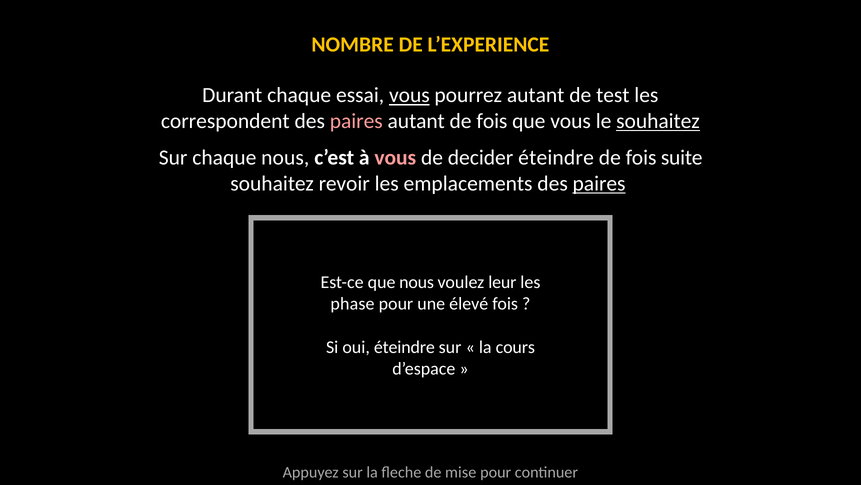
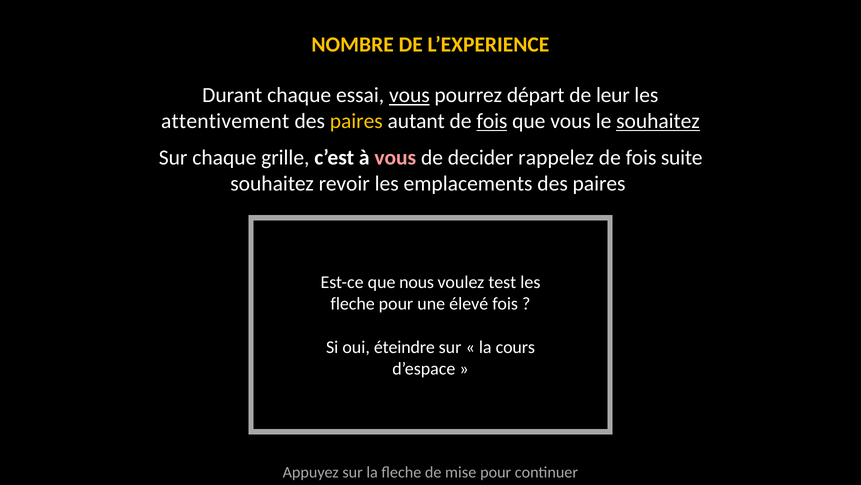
pourrez autant: autant -> départ (536, 95)
test: test -> leur (613, 95)
correspondent: correspondent -> attentivement (225, 121)
paires colour: pink -> yellow (356, 121)
fois underline: none -> present (492, 121)
chaque nous: nous -> grille (285, 158)
decider éteindre: éteindre -> rappelez (556, 158)
paires underline: present -> none (599, 183)
leur: leur -> test (502, 282)
phase: phase -> fleche (353, 304)
